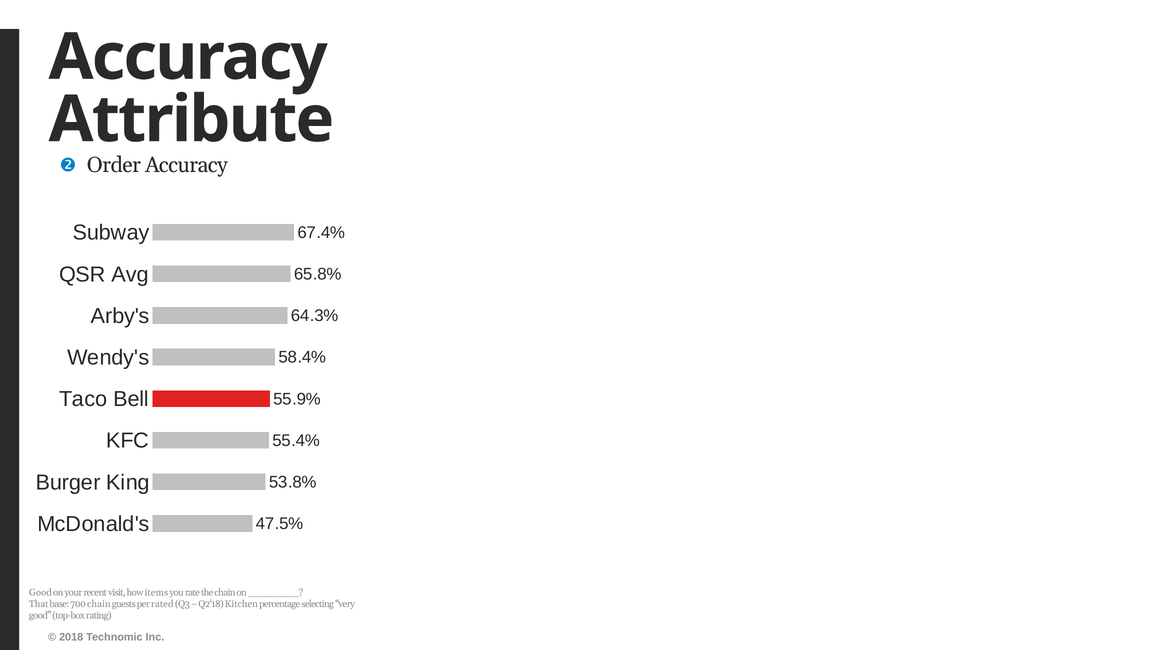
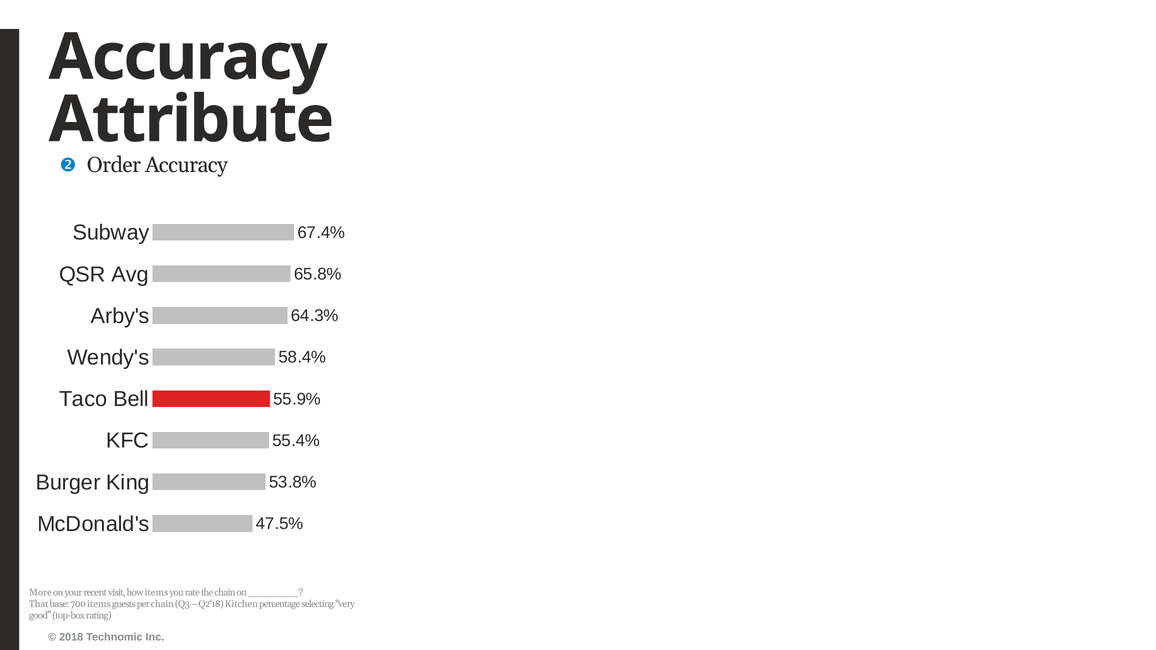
Good: Good -> More (40, 593)
700 chain: chain -> items (99, 604)
per rated: rated -> chain (162, 604)
